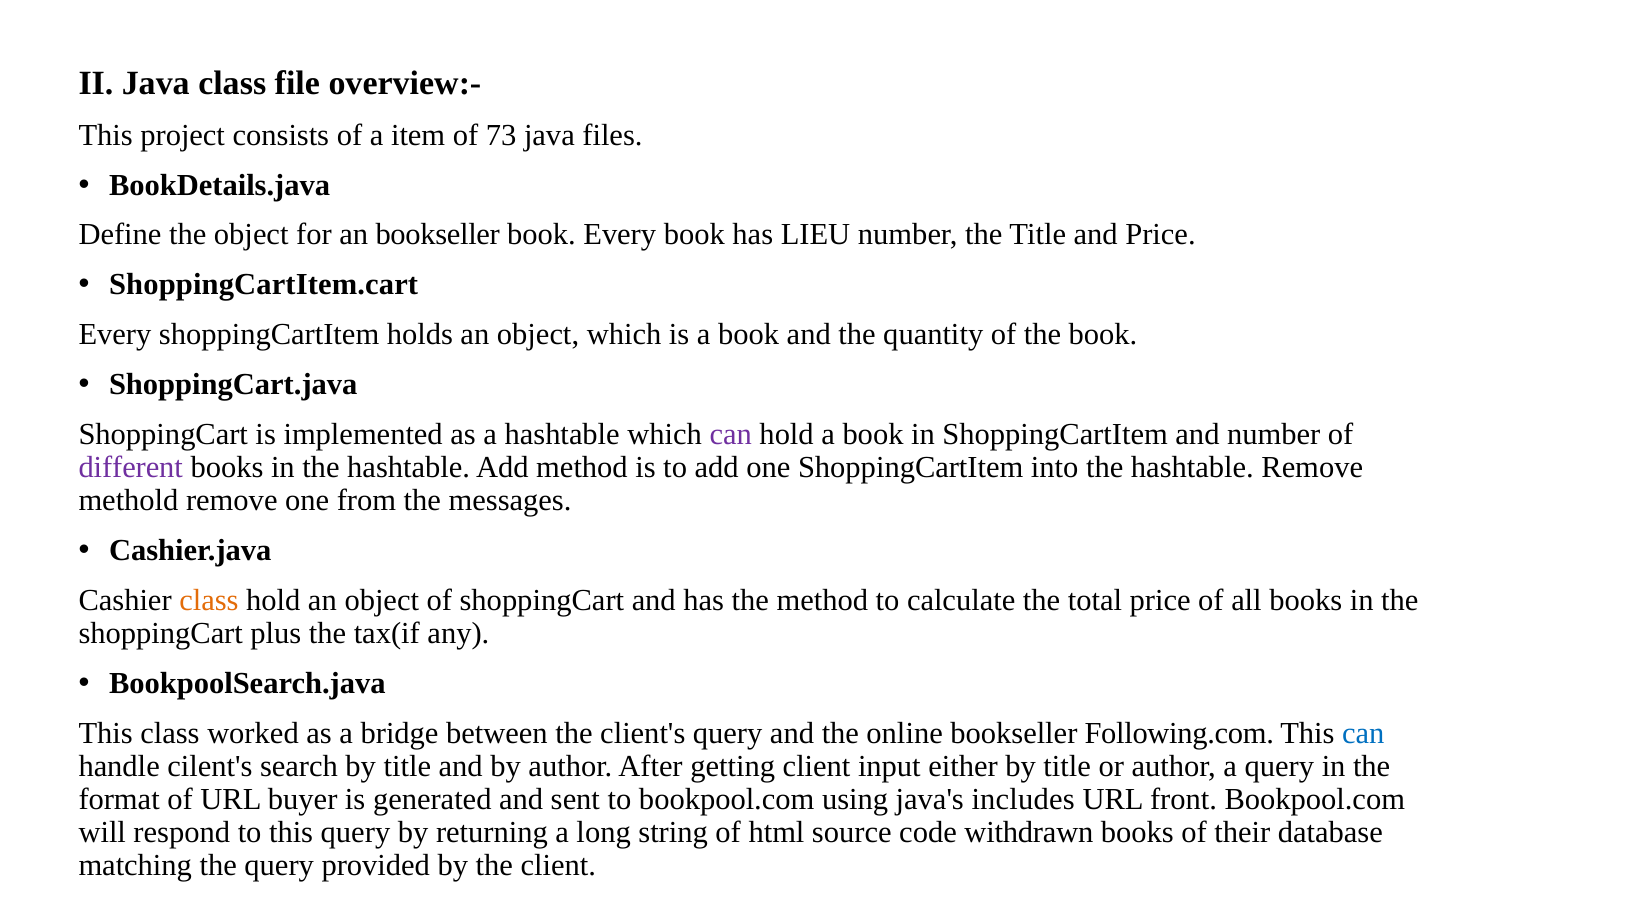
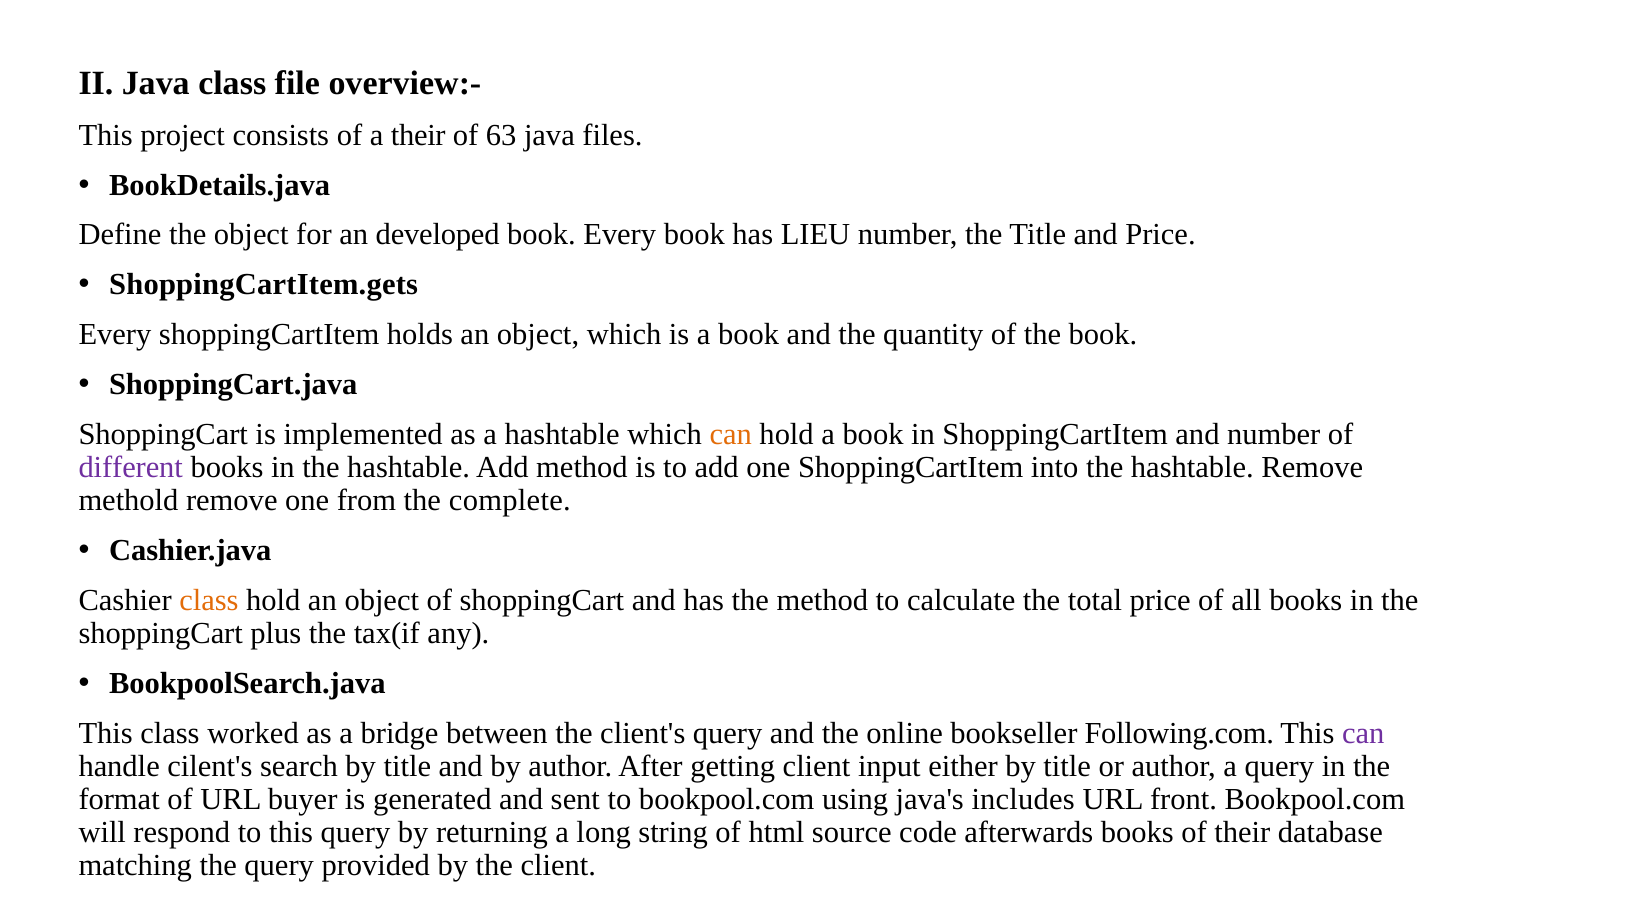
a item: item -> their (418, 135)
73: 73 -> 63 (501, 135)
an bookseller: bookseller -> developed (438, 235)
ShoppingCartItem.cart: ShoppingCartItem.cart -> ShoppingCartItem.gets (264, 285)
can colour: purple -> orange (731, 435)
messages: messages -> complete (510, 501)
can colour: blue -> purple (1363, 734)
withdrawn: withdrawn -> afterwards (1029, 833)
